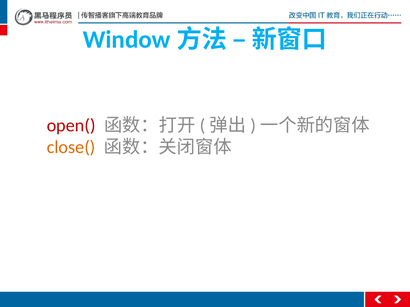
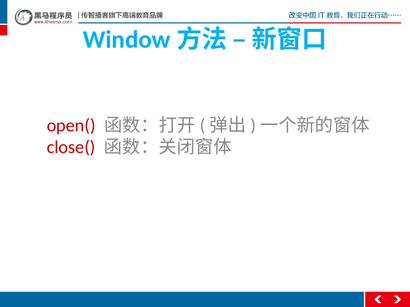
close( colour: orange -> red (71, 148)
